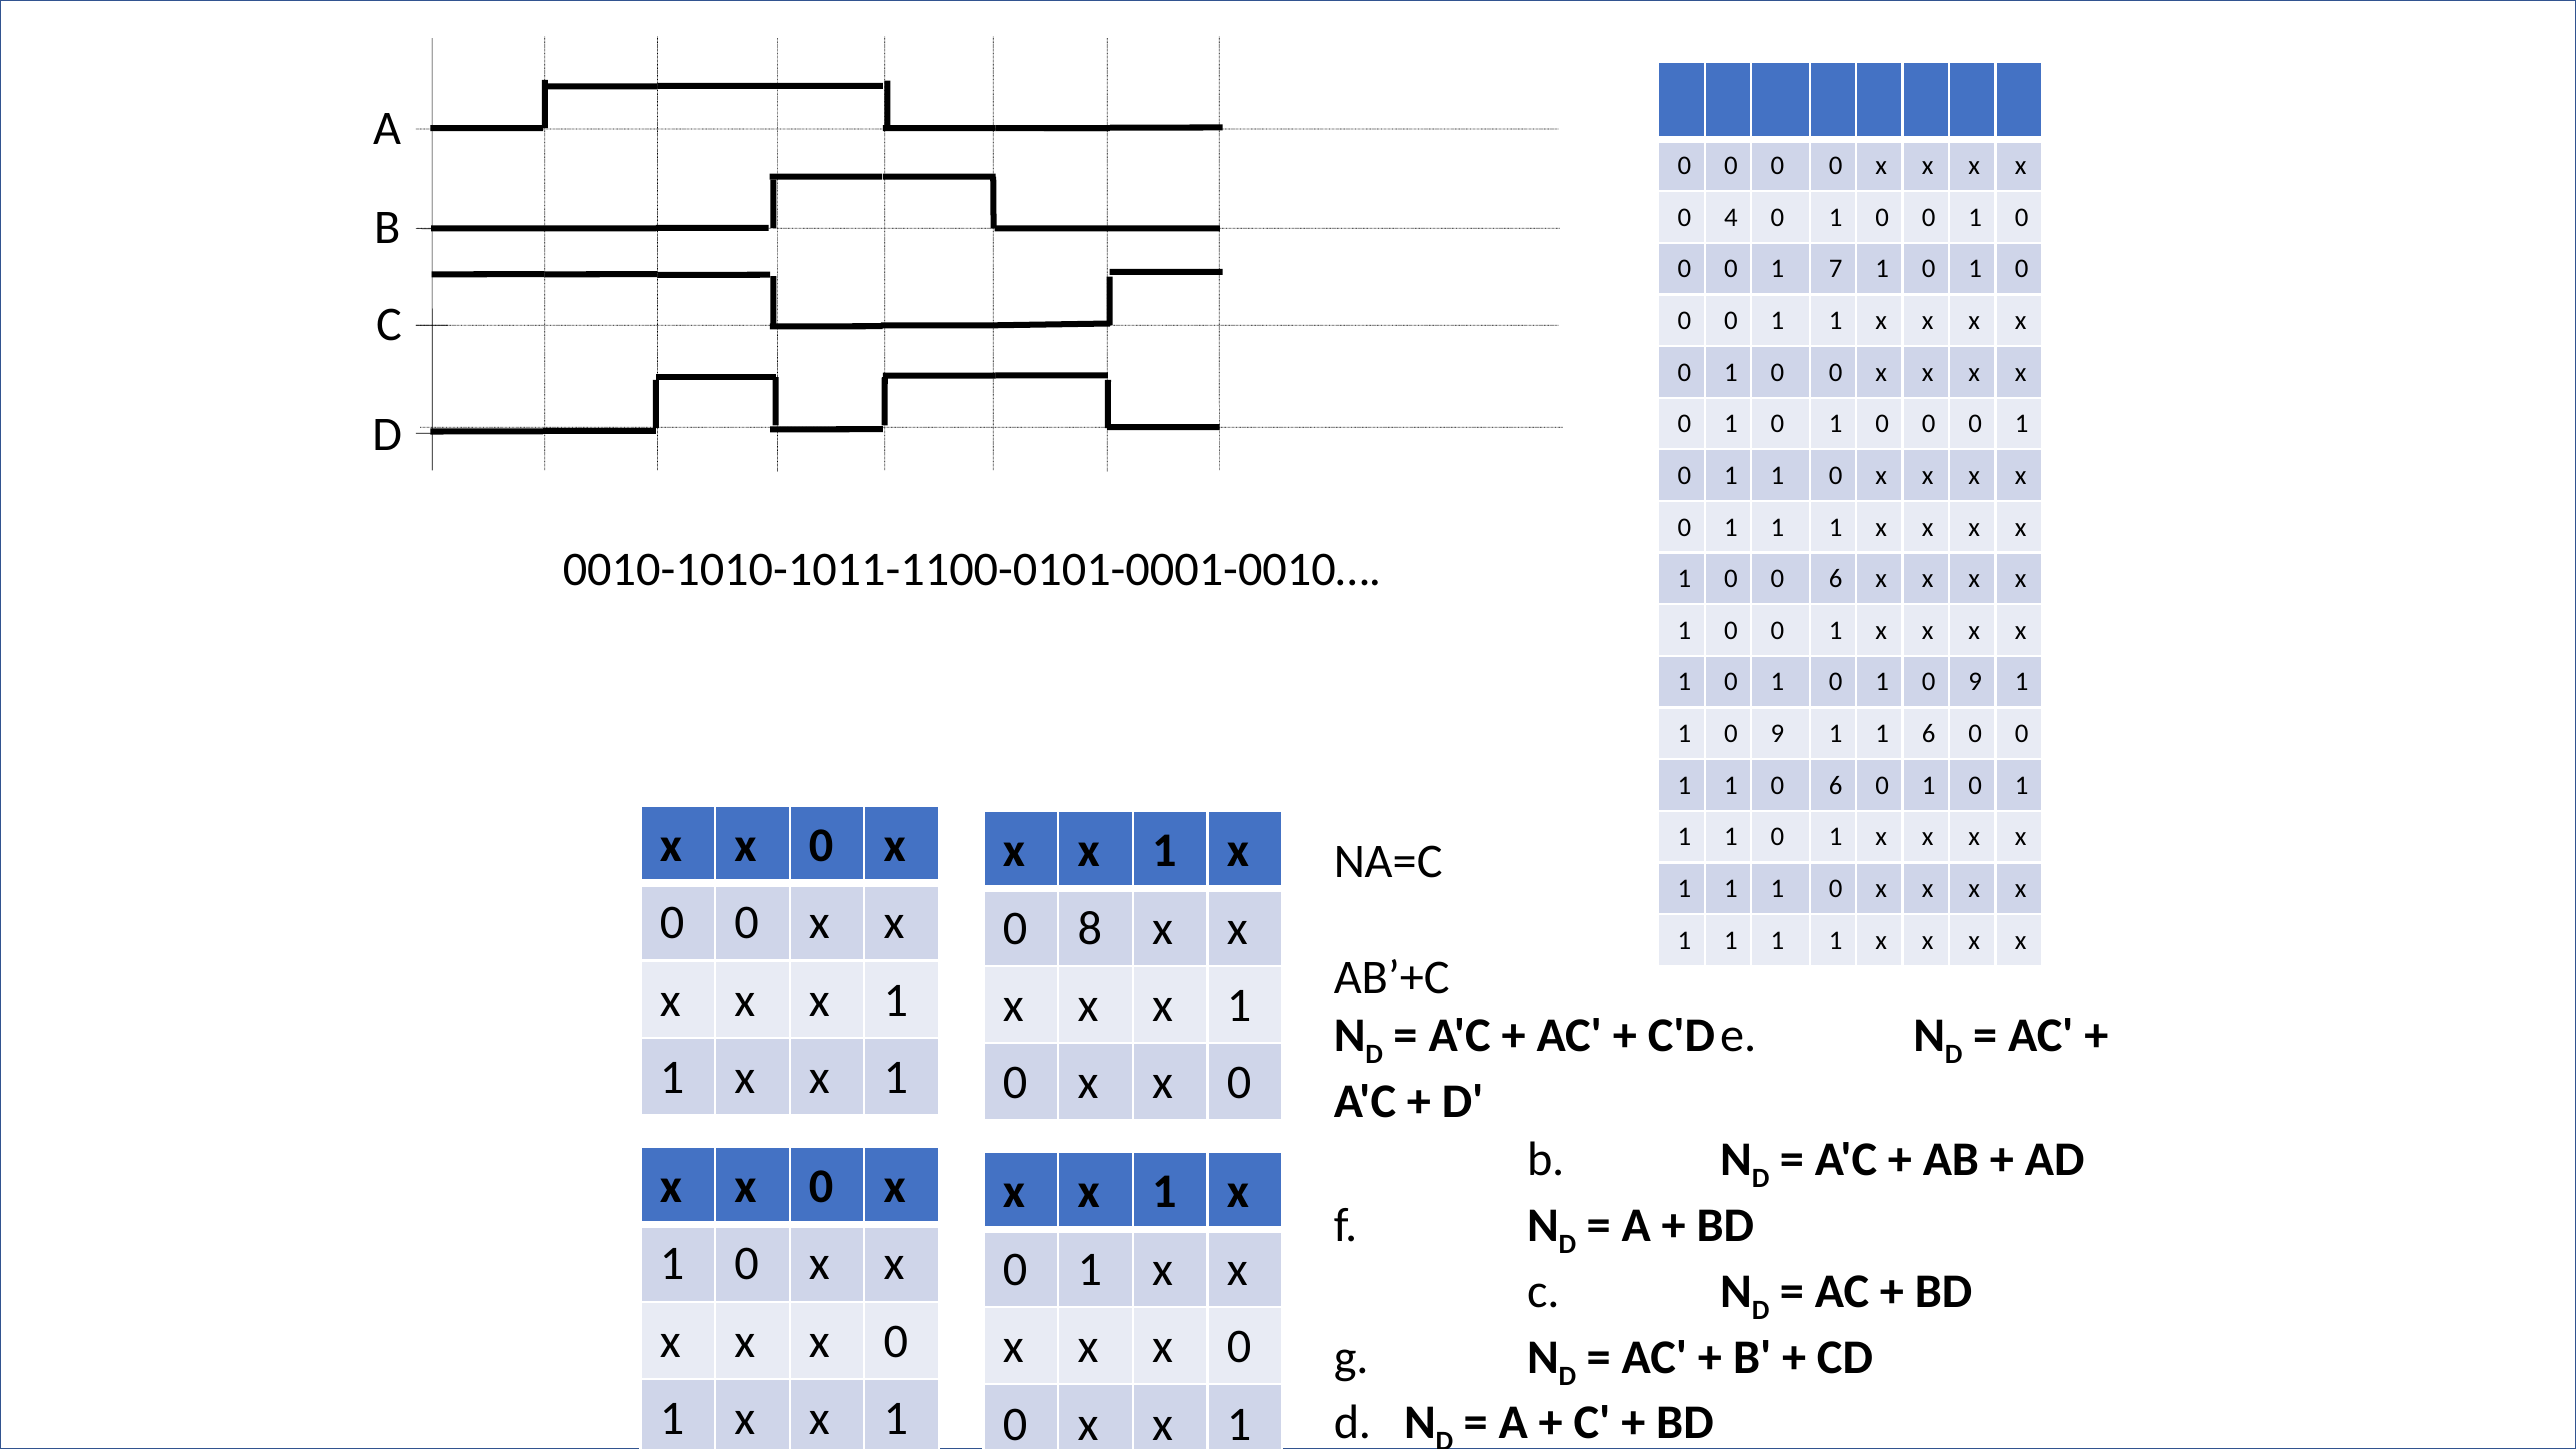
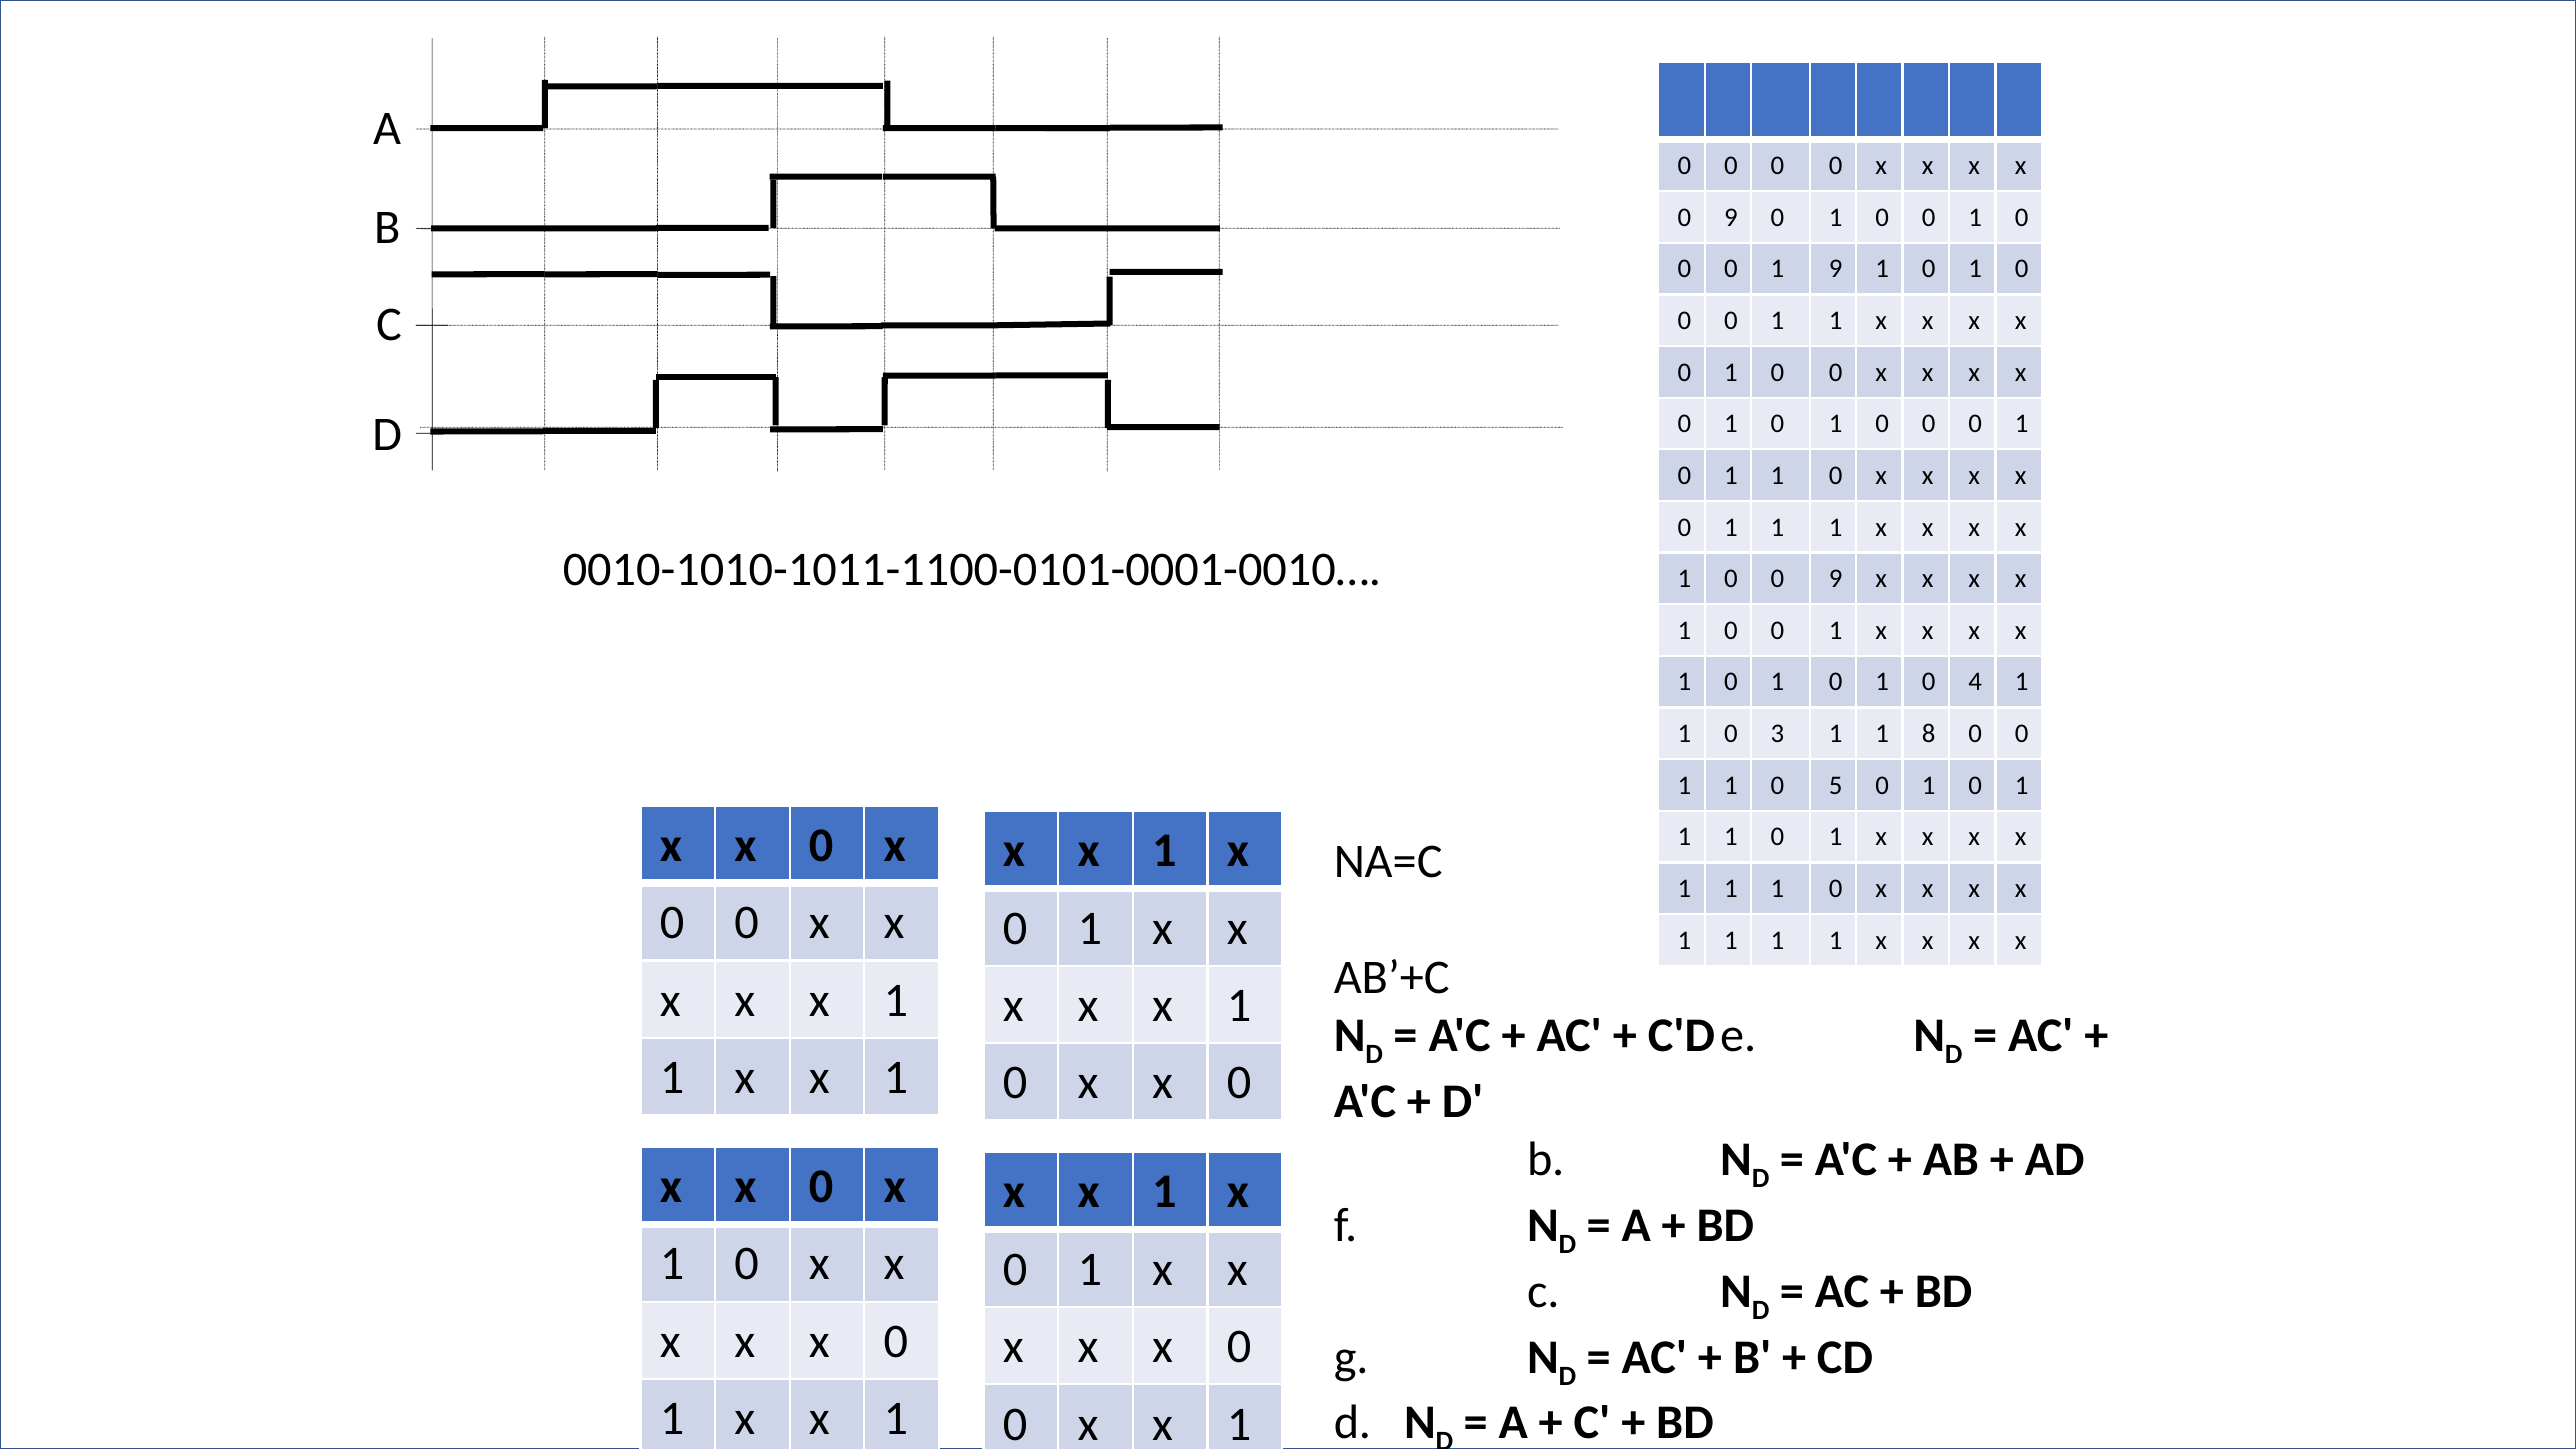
4: 4 -> 9 (1731, 217)
1 7: 7 -> 9 (1836, 269)
0 0 6: 6 -> 9 (1836, 579)
0 1 0 9: 9 -> 4 (1975, 682)
9: 9 -> 3 (1777, 734)
1 6: 6 -> 8 (1929, 734)
1 0 6: 6 -> 5 (1836, 785)
8: 8 -> 1 (1090, 928)
